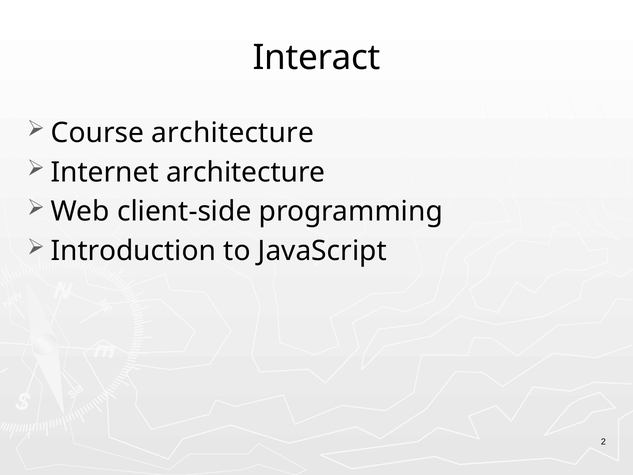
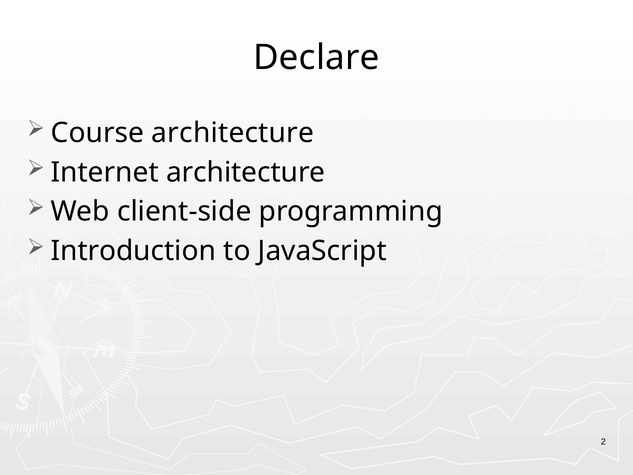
Interact: Interact -> Declare (316, 58)
